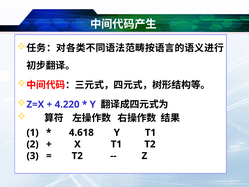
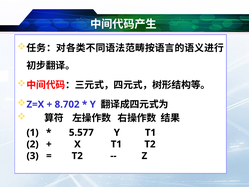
4.220: 4.220 -> 8.702 (67, 104)
4.618: 4.618 -> 5.577 (81, 132)
